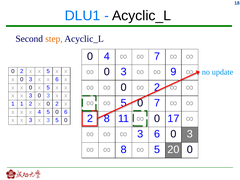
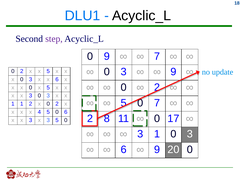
step colour: orange -> purple (54, 39)
0 4: 4 -> 9 (107, 56)
3 6: 6 -> 1 (157, 134)
8: 8 -> 6 (124, 150)
5: 5 -> 9 (157, 150)
